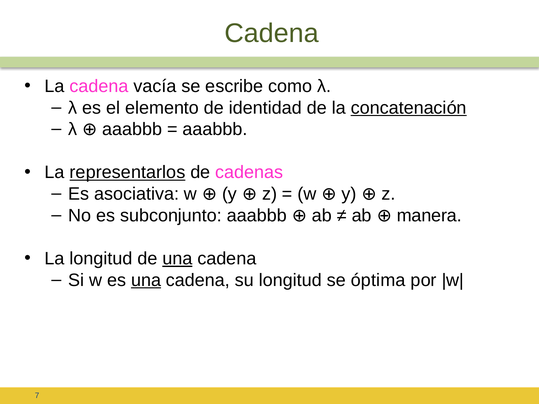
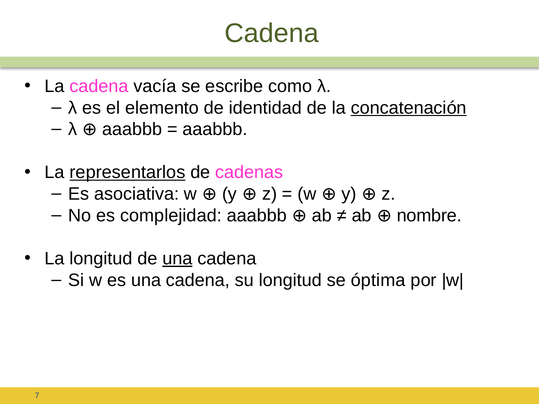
subconjunto: subconjunto -> complejidad (171, 216)
manera: manera -> nombre (429, 216)
una underline: present -> none (146, 280)
